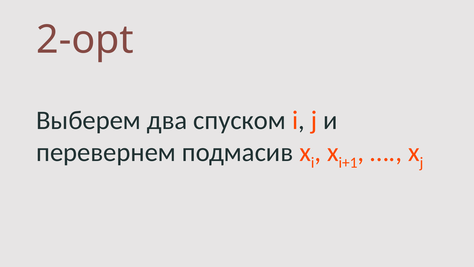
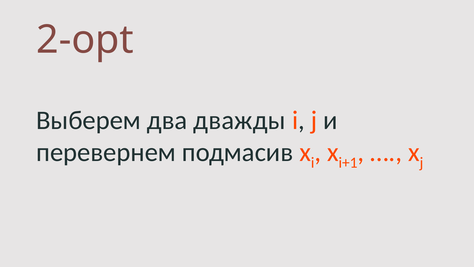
спуском: спуском -> дважды (240, 120)
